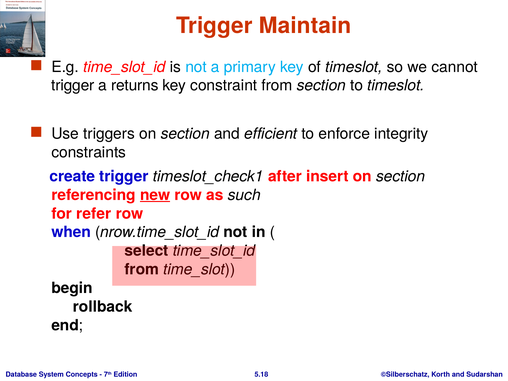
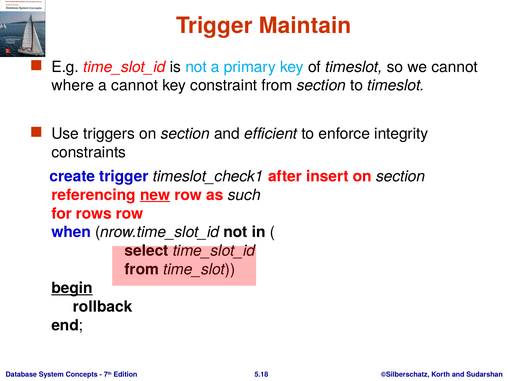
trigger: trigger -> where (73, 86)
a returns: returns -> cannot (135, 86)
refer: refer -> rows (94, 214)
begin underline: none -> present (72, 288)
